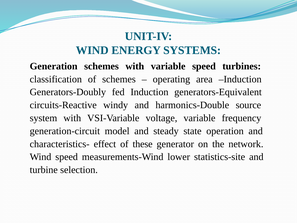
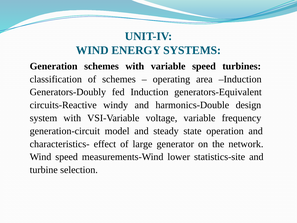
source: source -> design (248, 105)
these: these -> large (143, 144)
